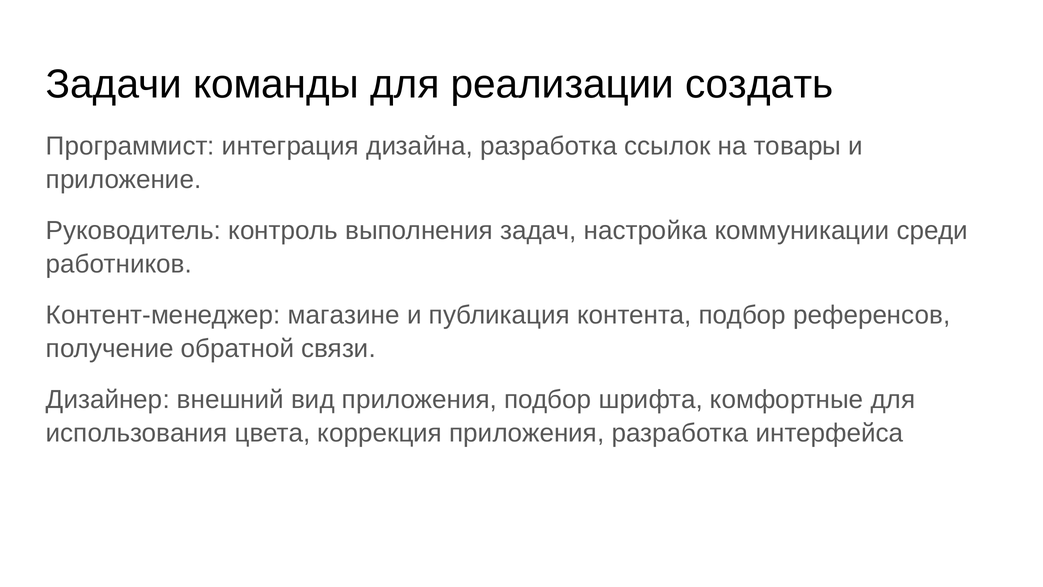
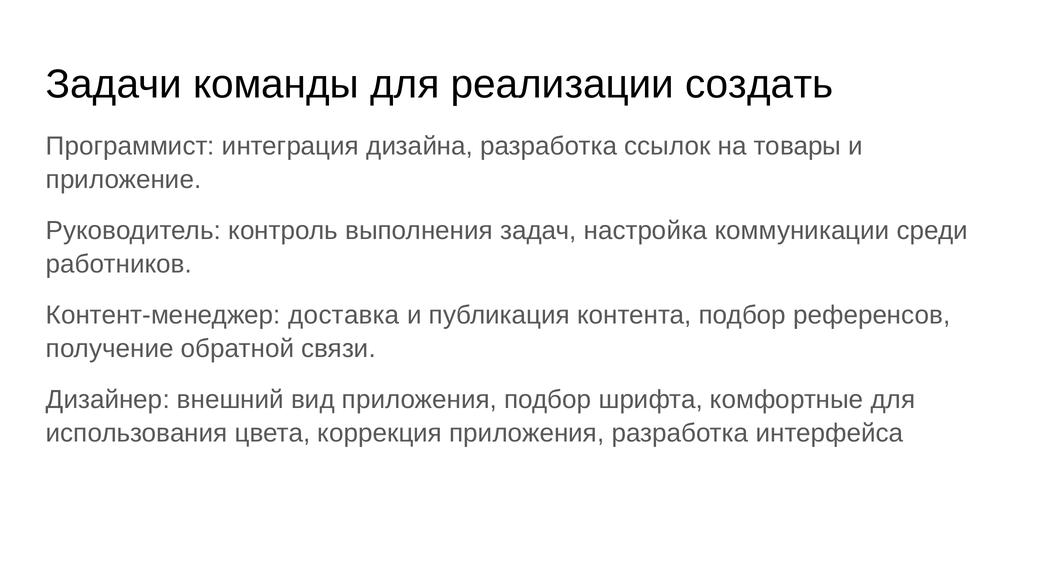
магазине: магазине -> доставка (344, 315)
